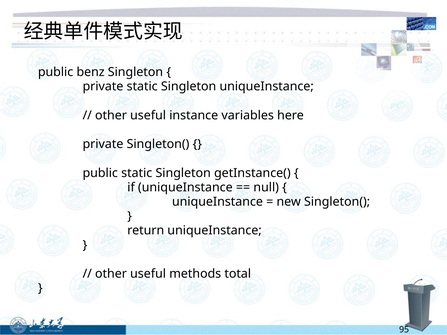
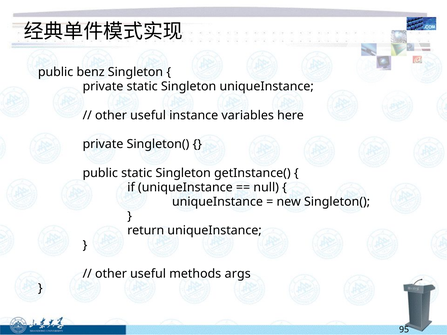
total: total -> args (238, 274)
